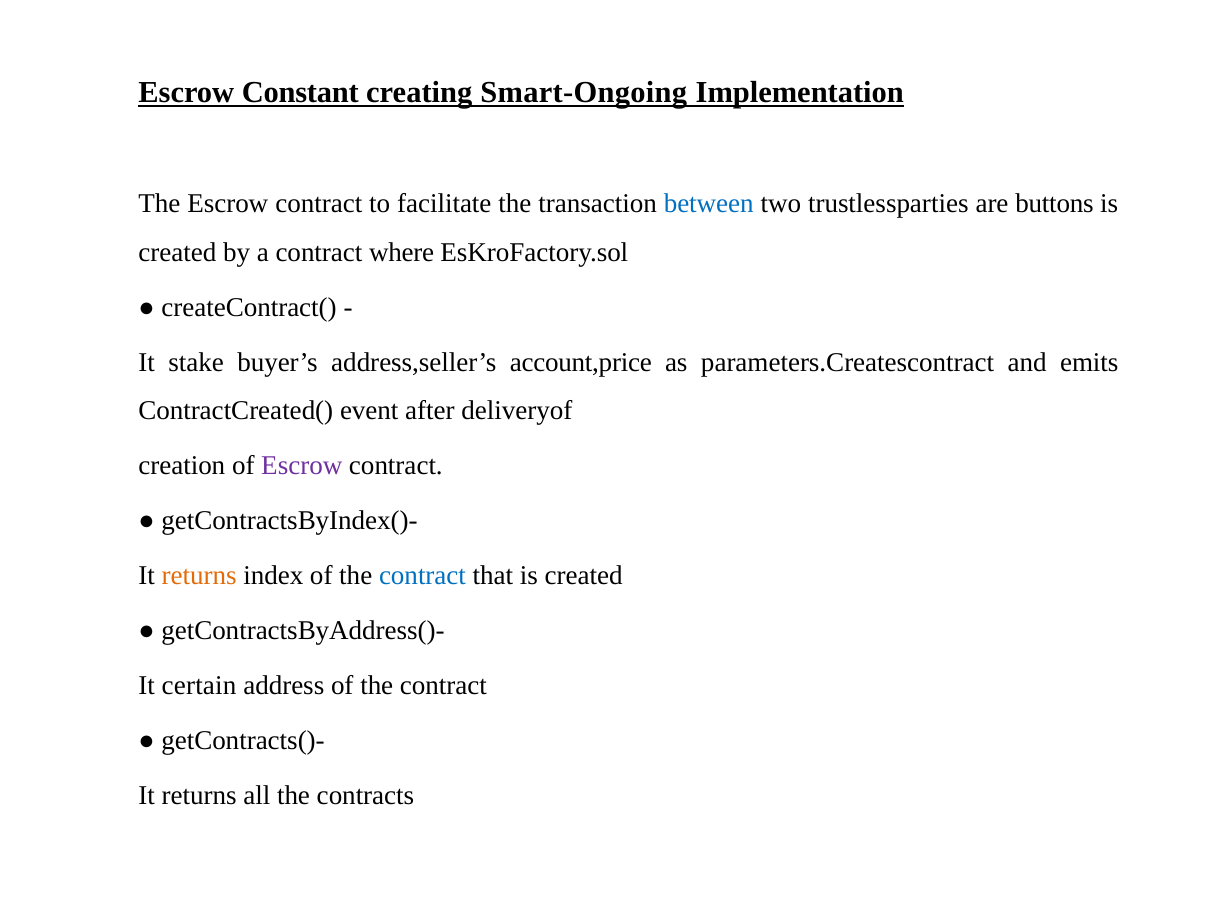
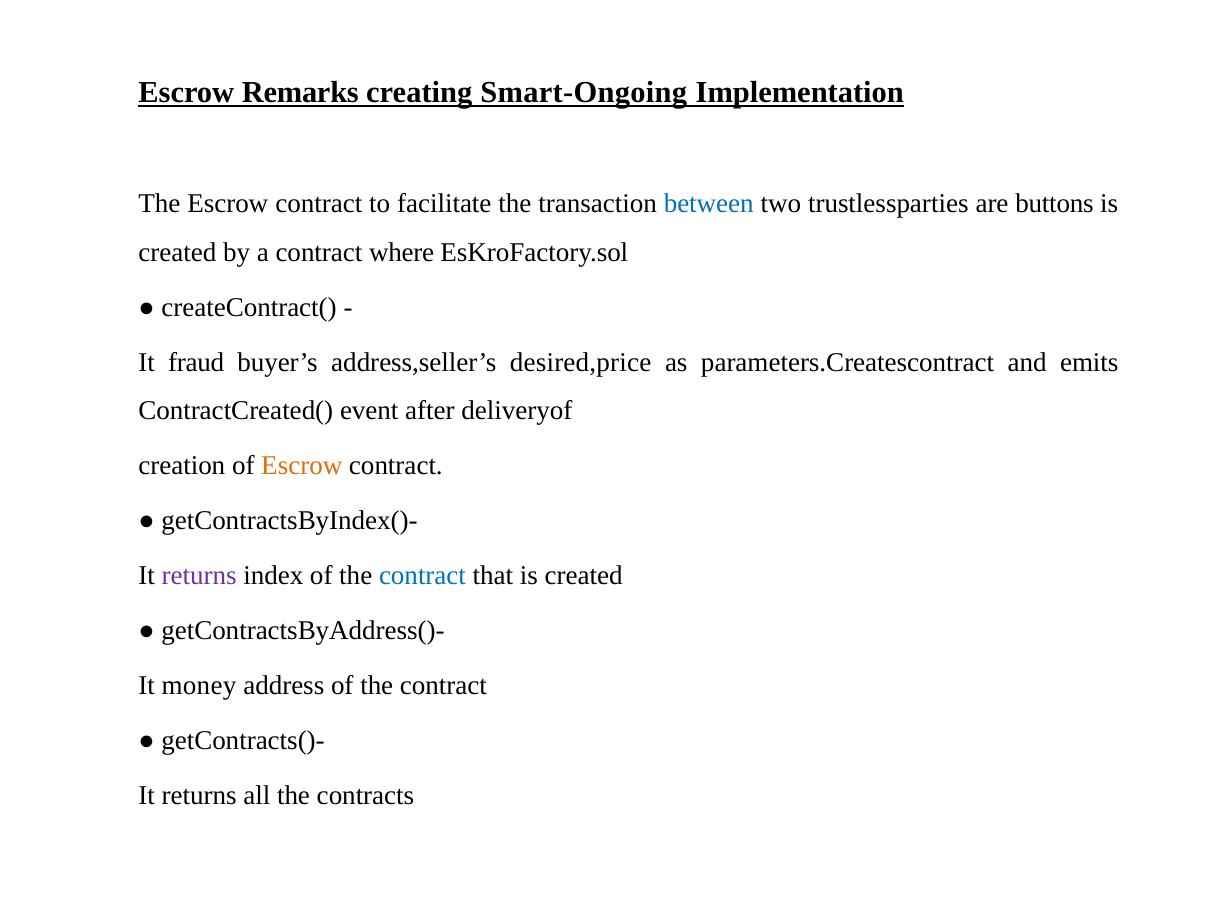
Constant: Constant -> Remarks (300, 92)
stake: stake -> fraud (196, 362)
account,price: account,price -> desired,price (581, 362)
Escrow colour: purple -> orange (302, 466)
returns colour: orange -> purple (199, 576)
certain: certain -> money (199, 685)
